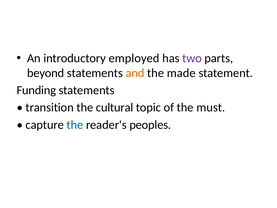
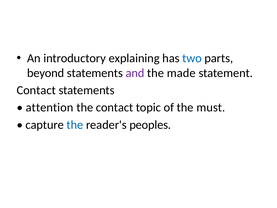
employed: employed -> explaining (134, 58)
two colour: purple -> blue (192, 58)
and colour: orange -> purple (135, 73)
Funding: Funding -> Contact (36, 90)
transition: transition -> attention (50, 107)
the cultural: cultural -> contact (115, 107)
